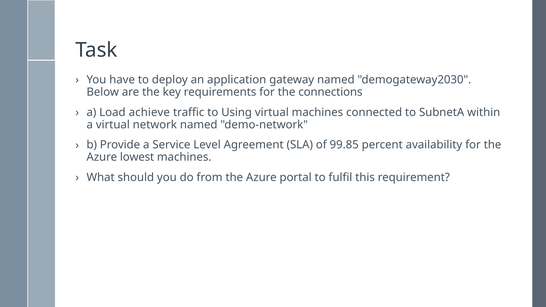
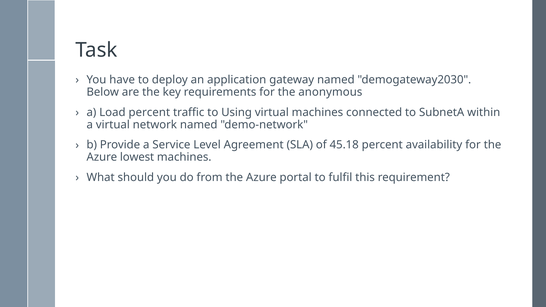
connections: connections -> anonymous (330, 92)
Load achieve: achieve -> percent (149, 112)
99.85: 99.85 -> 45.18 (344, 145)
